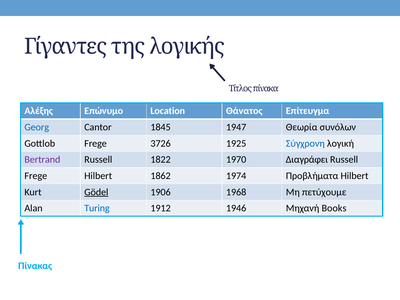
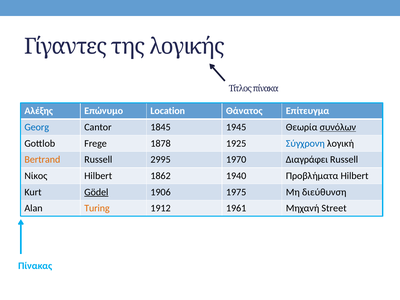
1947: 1947 -> 1945 (236, 127)
συνόλων underline: none -> present (338, 127)
3726: 3726 -> 1878 (161, 143)
Bertrand colour: purple -> orange (42, 160)
1822: 1822 -> 2995 (161, 160)
Frege: Frege -> Νίκος (36, 176)
1974: 1974 -> 1940 (236, 176)
1968: 1968 -> 1975 (236, 192)
πετύχουμε: πετύχουμε -> διεύθυνση (324, 192)
Turing colour: blue -> orange (97, 208)
1946: 1946 -> 1961 (236, 208)
Books: Books -> Street (334, 208)
